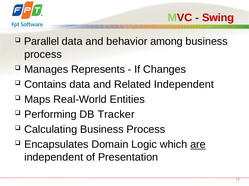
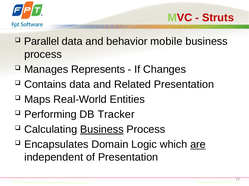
Swing: Swing -> Struts (218, 18)
among: among -> mobile (166, 42)
Related Independent: Independent -> Presentation (184, 85)
Business underline: none -> present (102, 130)
